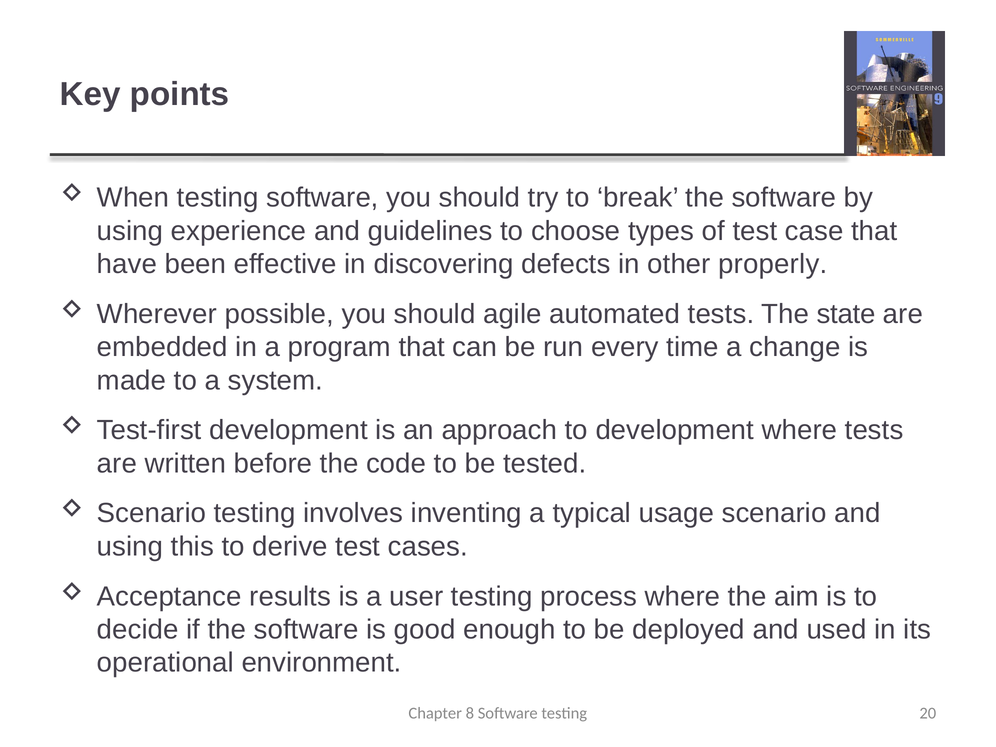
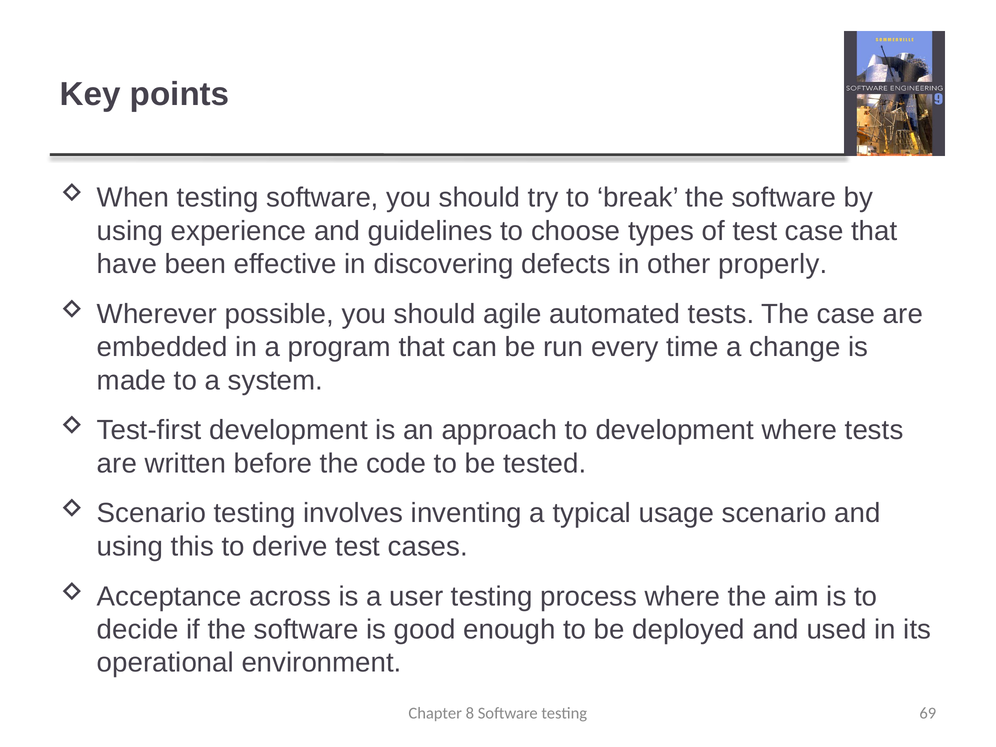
The state: state -> case (846, 314)
results: results -> across (290, 596)
20: 20 -> 69 (928, 713)
